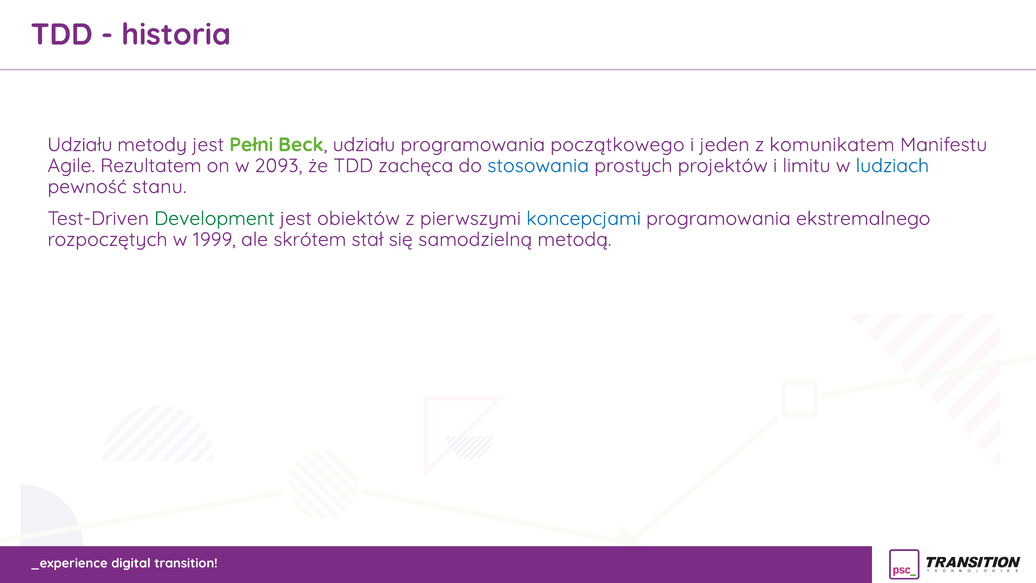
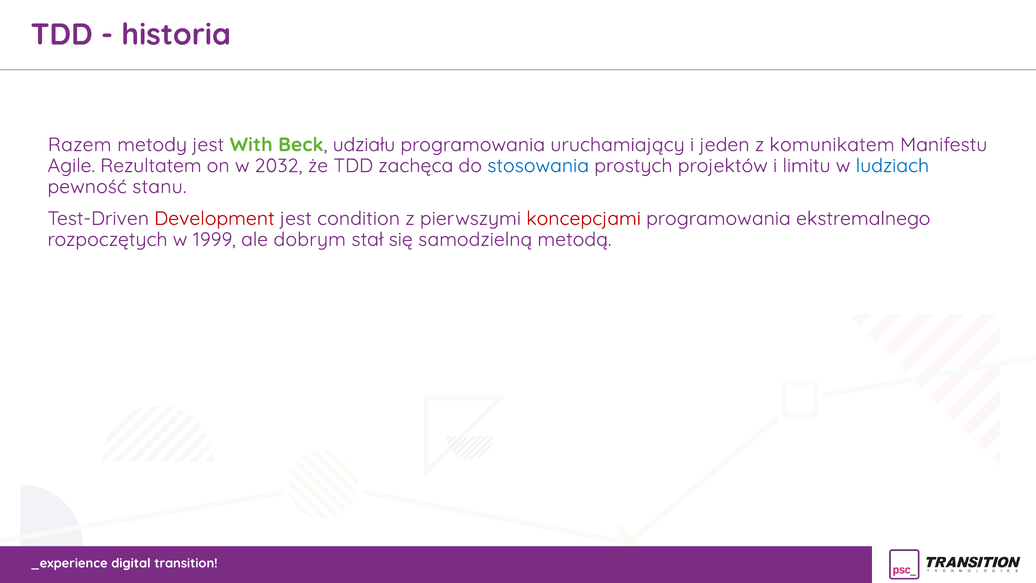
Udziału: Udziału -> Razem (80, 145)
Pełni: Pełni -> With (251, 145)
początkowego: początkowego -> uruchamiający (618, 145)
2093: 2093 -> 2032 (279, 166)
Development colour: green -> red (214, 218)
obiektów: obiektów -> condition (359, 218)
koncepcjami colour: blue -> red (584, 218)
skrótem: skrótem -> dobrym (310, 239)
